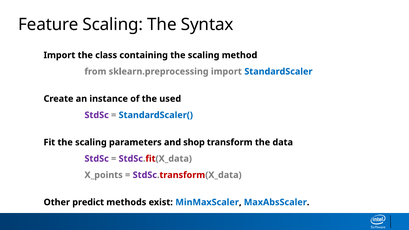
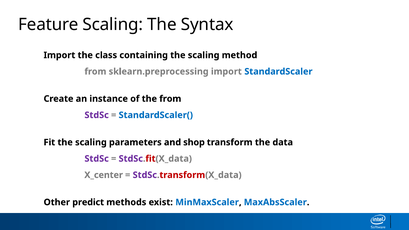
the used: used -> from (170, 99)
X_points: X_points -> X_center (104, 175)
